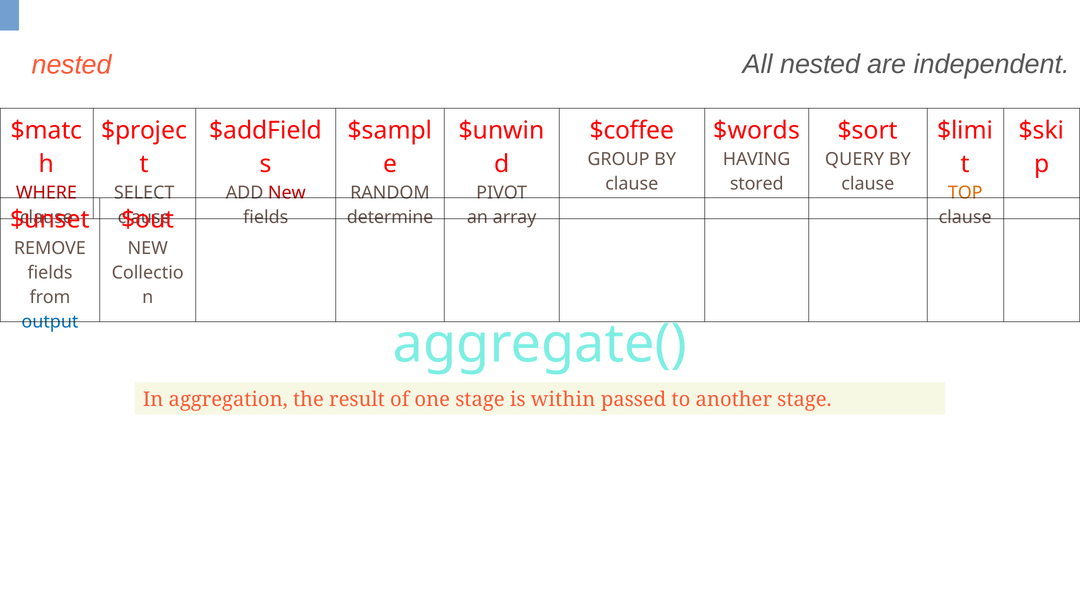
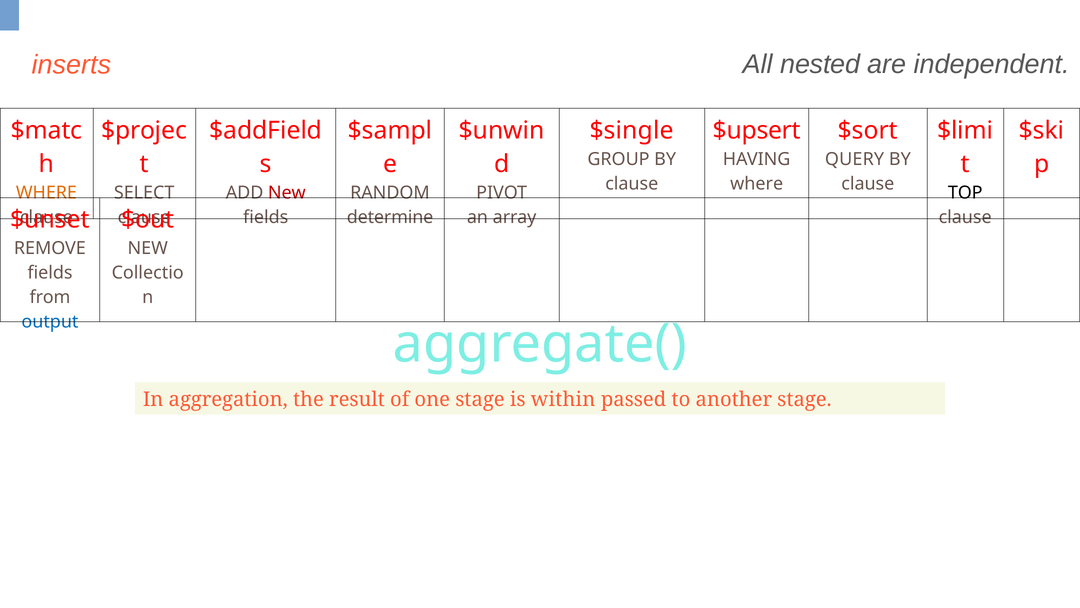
nested: nested -> inserts (72, 65)
$coffee: $coffee -> $single (632, 130)
$words: $words -> $upsert (757, 130)
stored: stored -> where (757, 183)
WHERE colour: red -> orange (46, 193)
TOP colour: orange -> black (965, 193)
